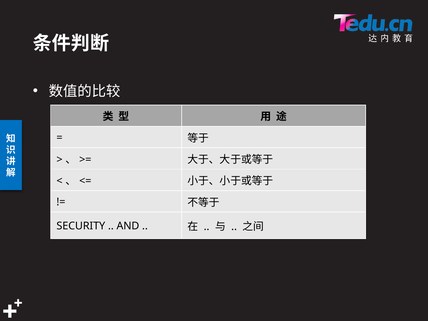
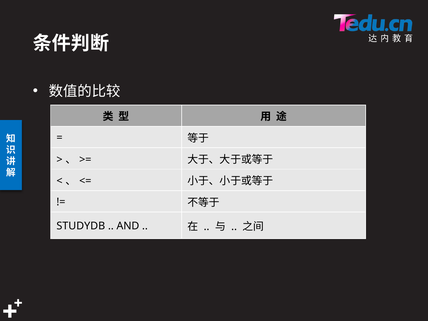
SECURITY: SECURITY -> STUDYDB (81, 226)
